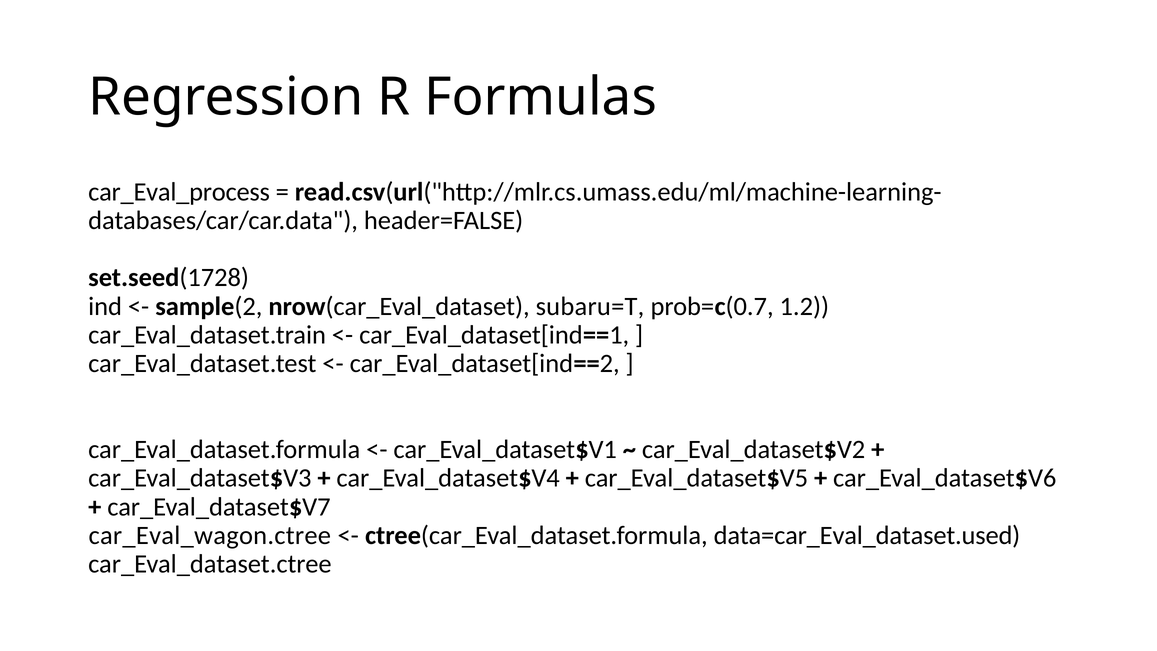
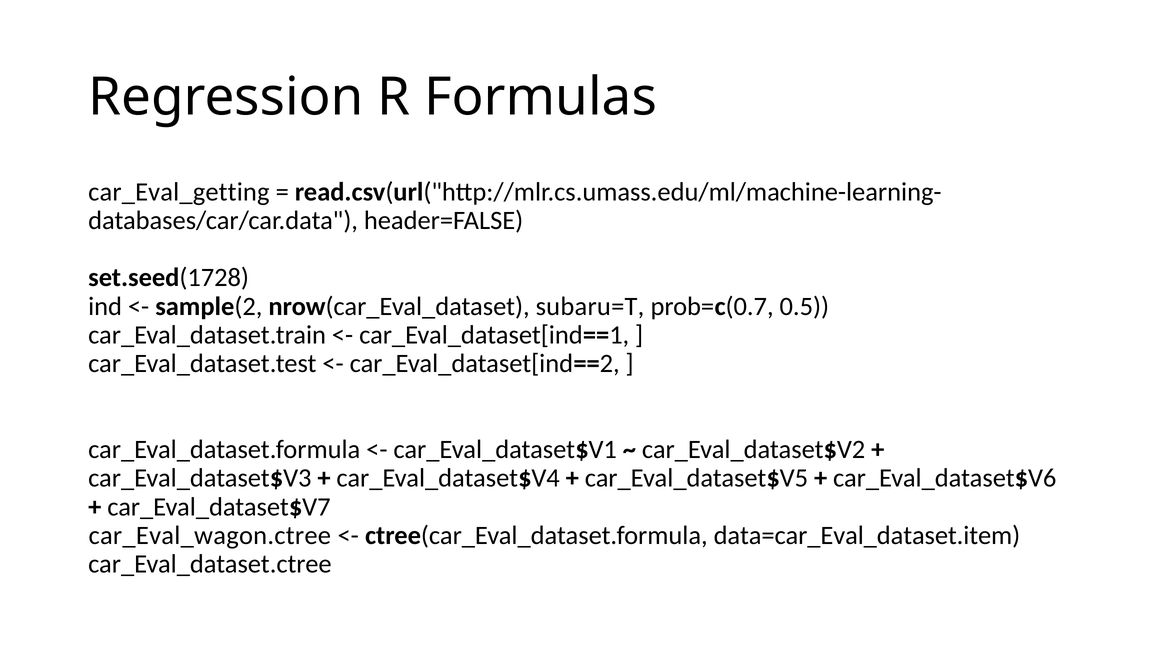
car_Eval_process: car_Eval_process -> car_Eval_getting (179, 192)
1.2: 1.2 -> 0.5 (804, 306)
data=car_Eval_dataset.used: data=car_Eval_dataset.used -> data=car_Eval_dataset.item (867, 535)
